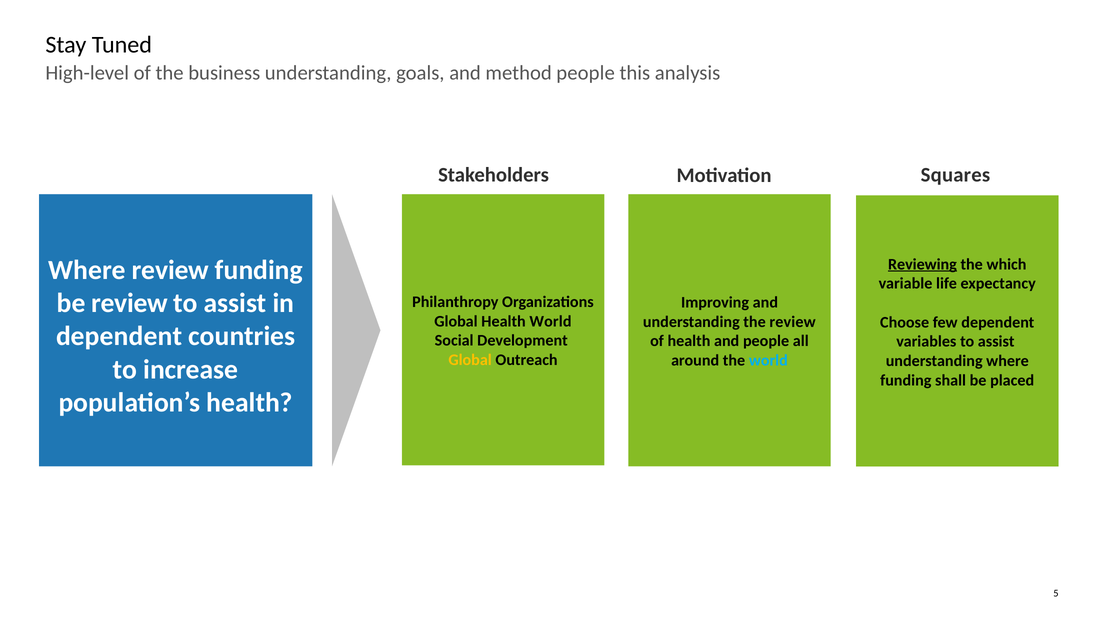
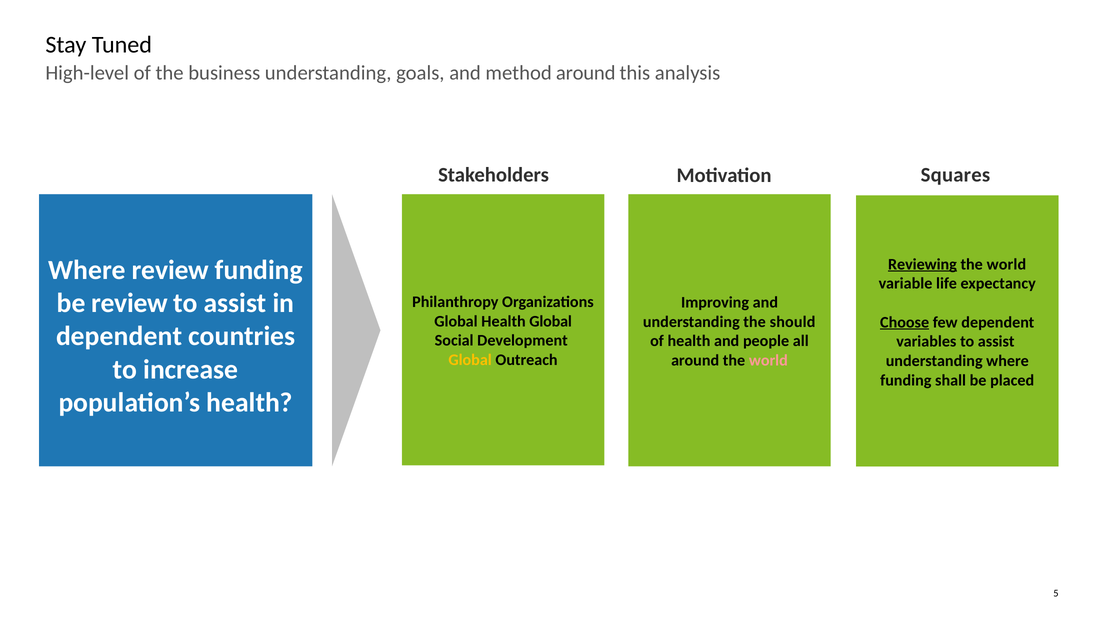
method people: people -> around (586, 73)
which: which -> world (1006, 264)
Health World: World -> Global (551, 321)
the review: review -> should (793, 322)
Choose underline: none -> present (905, 322)
world colour: light blue -> pink (768, 360)
